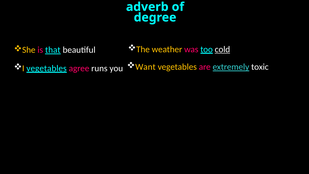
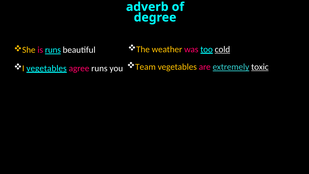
is that: that -> runs (53, 50)
Want: Want -> Team (145, 67)
toxic underline: none -> present (260, 67)
